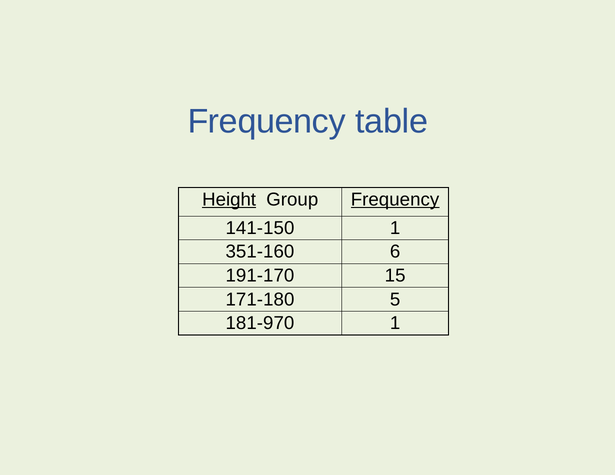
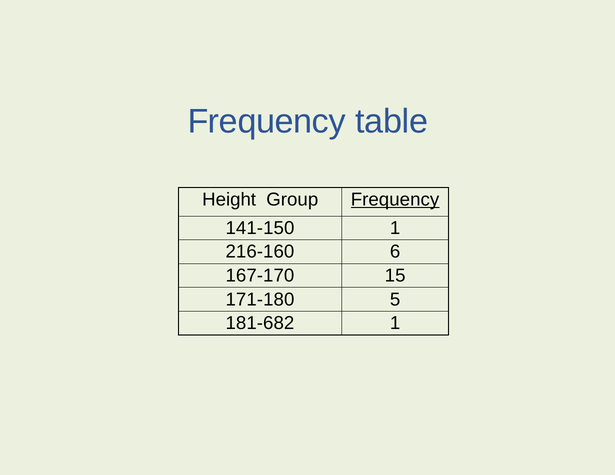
Height underline: present -> none (229, 200)
351-160: 351-160 -> 216-160 (260, 252)
191-170: 191-170 -> 167-170 (260, 276)
181-970: 181-970 -> 181-682 (260, 323)
